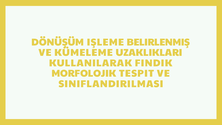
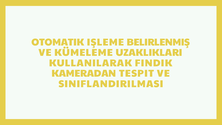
DÖNÜŞÜM: DÖNÜŞÜM -> OTOMATIK (58, 42)
MORFOLOJIK: MORFOLOJIK -> KAMERADAN (84, 73)
